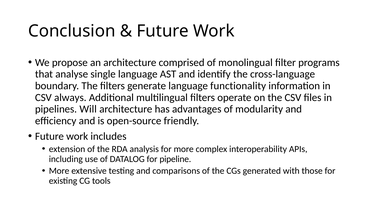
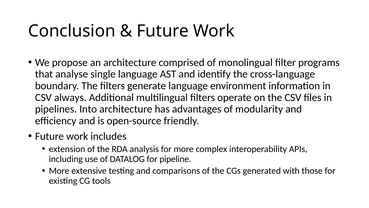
functionality: functionality -> environment (238, 86)
Will: Will -> Into (88, 109)
